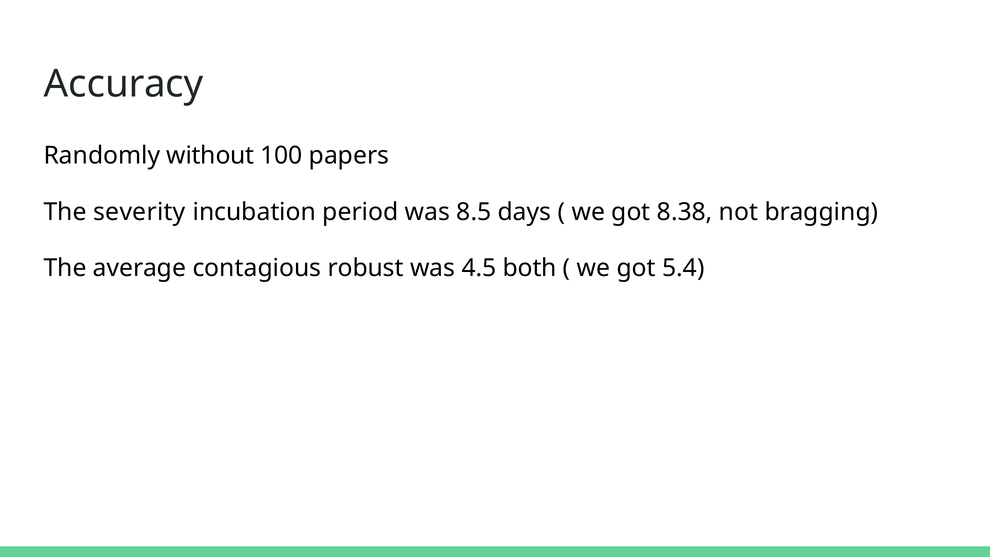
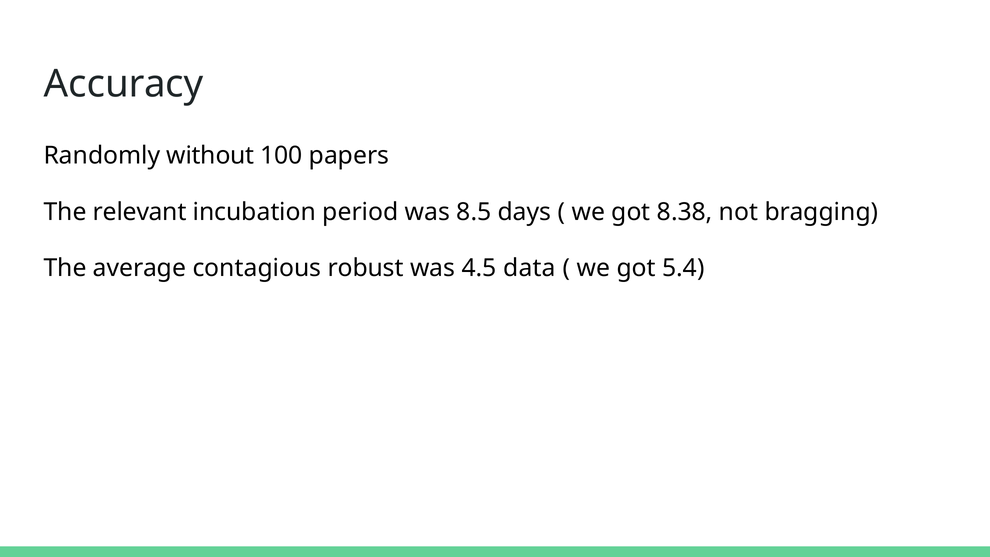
severity: severity -> relevant (140, 212)
both: both -> data (529, 268)
